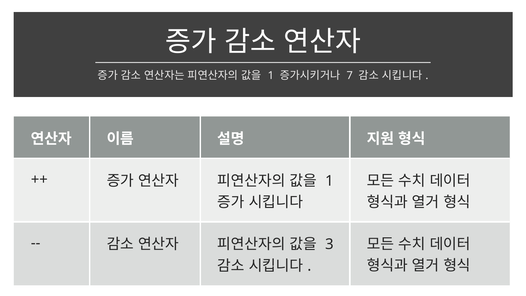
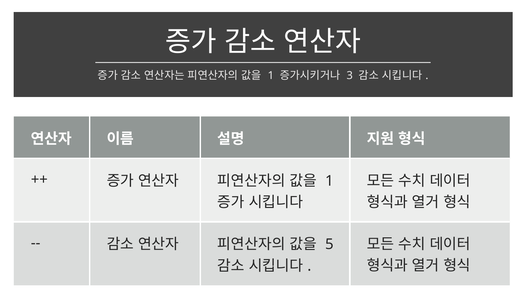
7: 7 -> 3 (350, 76)
3: 3 -> 5 (329, 244)
